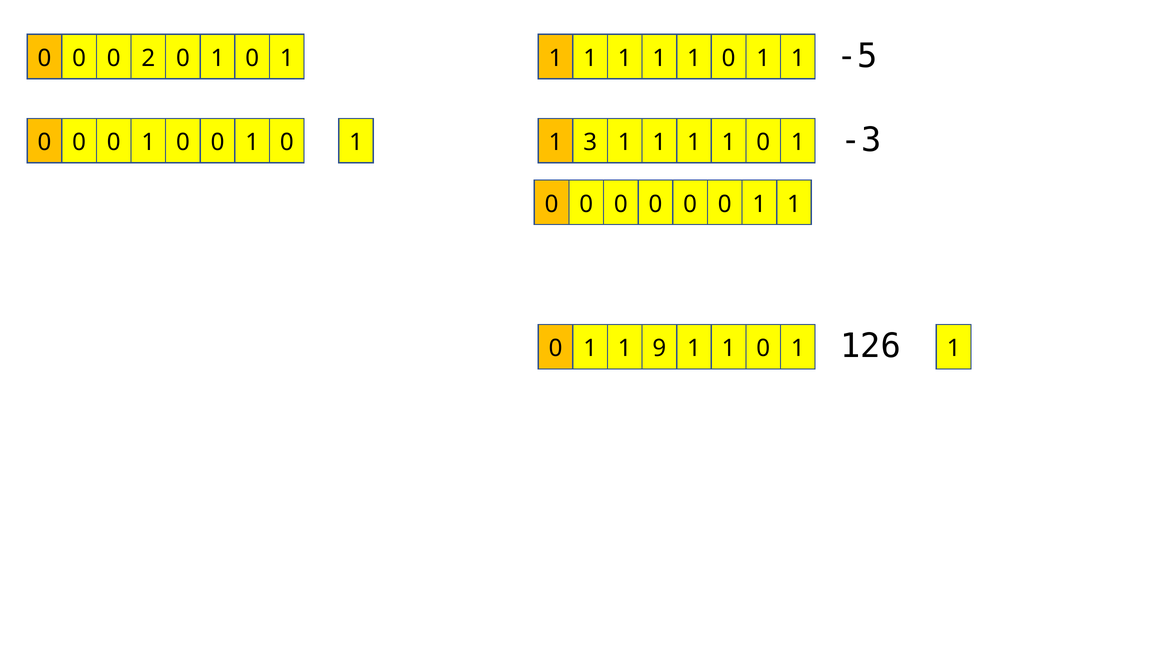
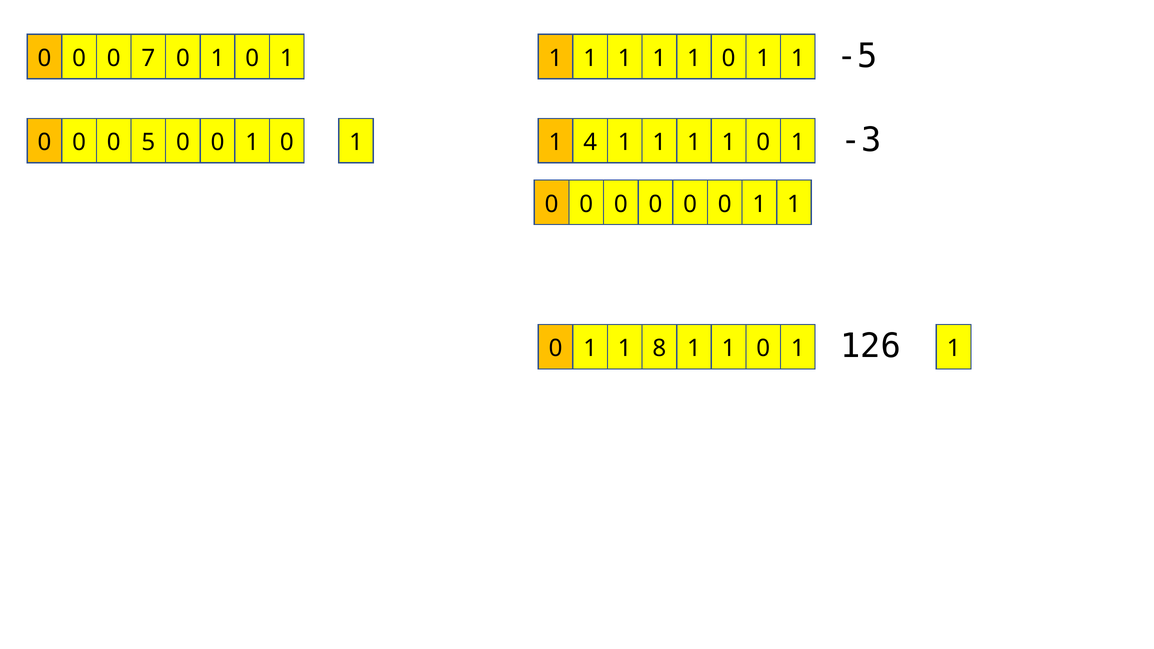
2: 2 -> 7 (148, 58)
1: 1 -> 5 (148, 142)
3: 3 -> 4 (590, 142)
9: 9 -> 8 (659, 349)
